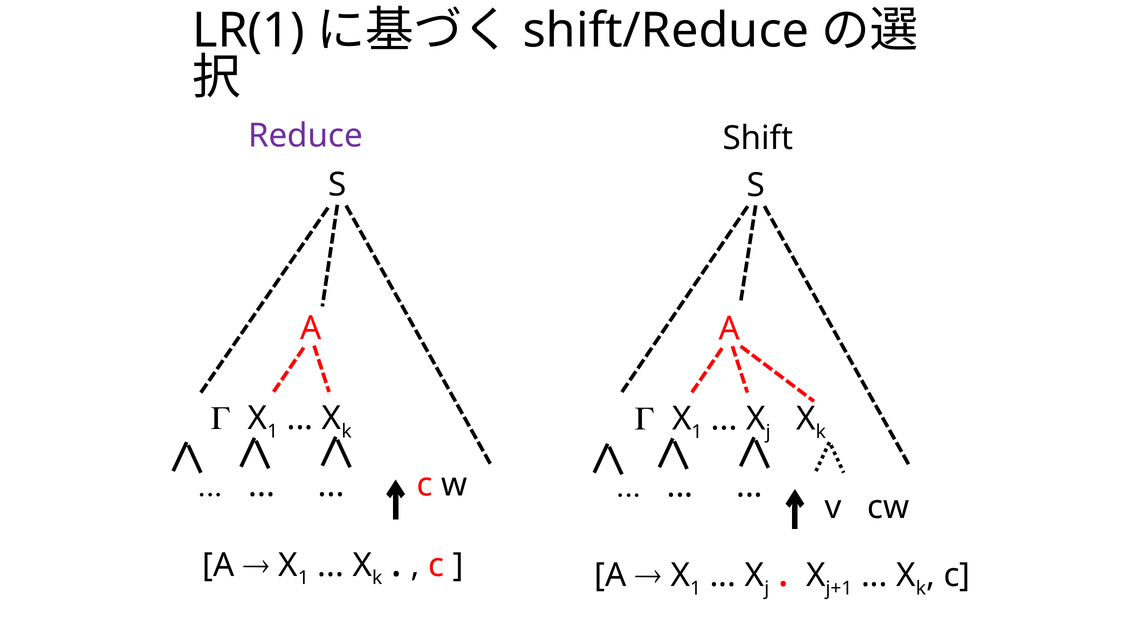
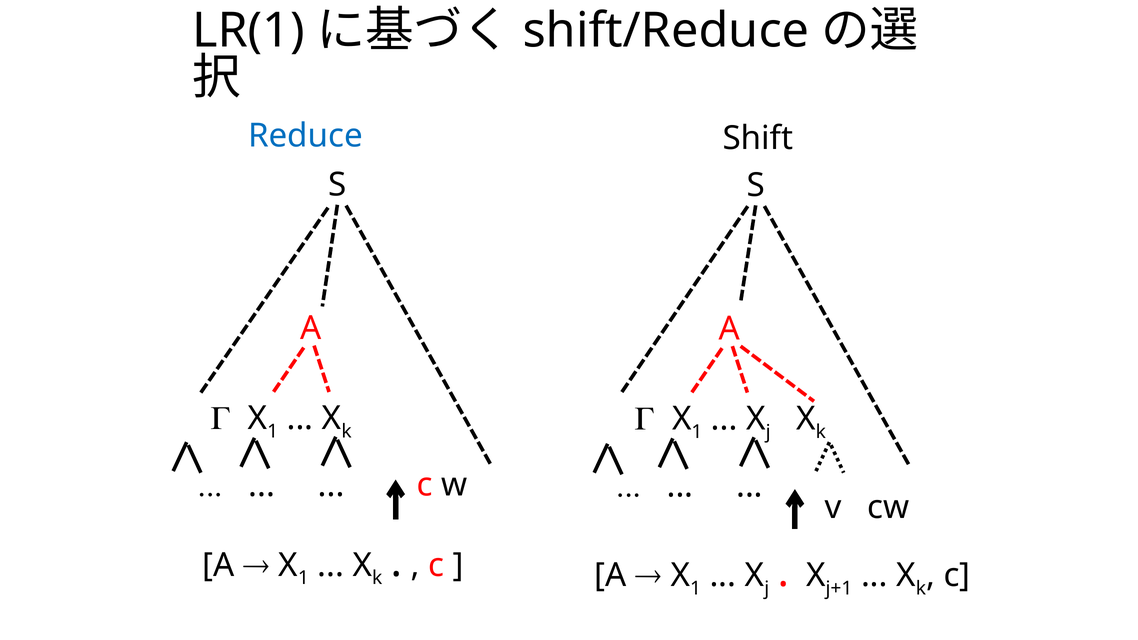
Reduce colour: purple -> blue (305, 136)
